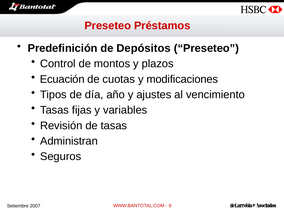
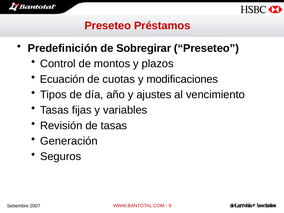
Depósitos: Depósitos -> Sobregirar (144, 48)
Administran: Administran -> Generación (69, 141)
